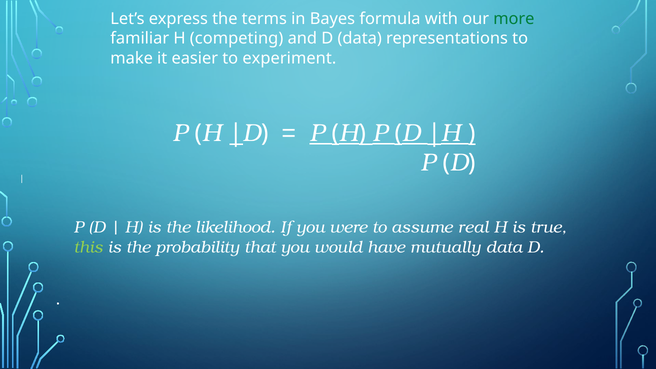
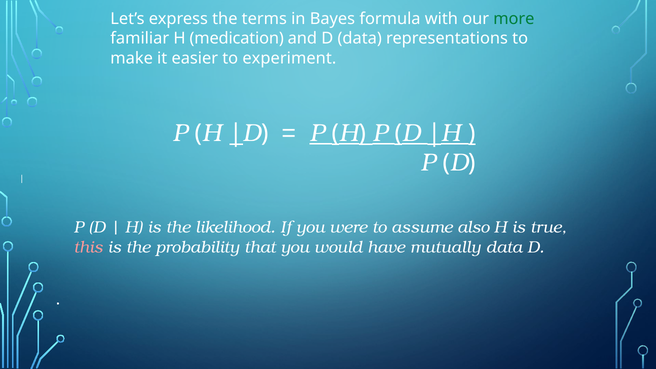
competing: competing -> medication (237, 39)
real: real -> also (473, 228)
this colour: light green -> pink (88, 247)
